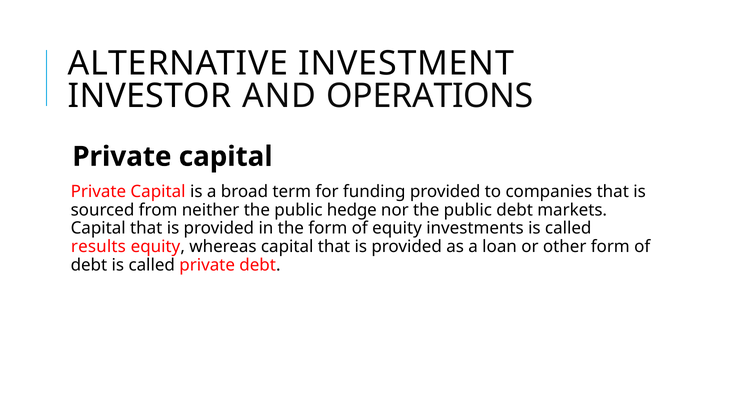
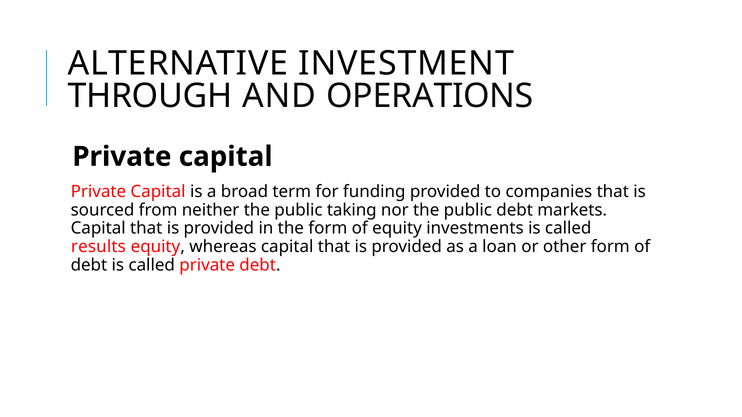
INVESTOR: INVESTOR -> THROUGH (150, 96)
hedge: hedge -> taking (352, 210)
